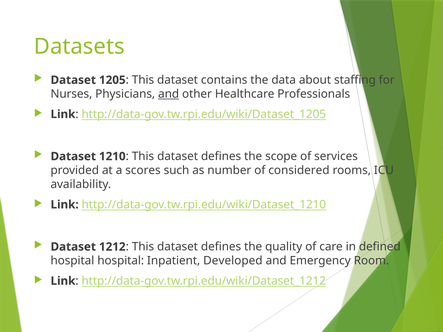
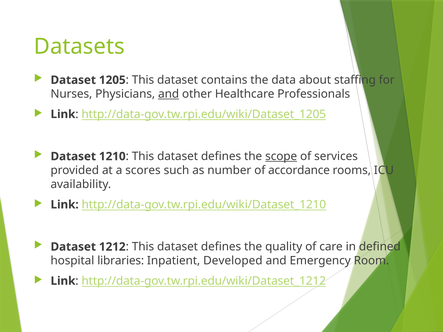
scope underline: none -> present (281, 157)
considered: considered -> accordance (299, 171)
hospital hospital: hospital -> libraries (121, 261)
